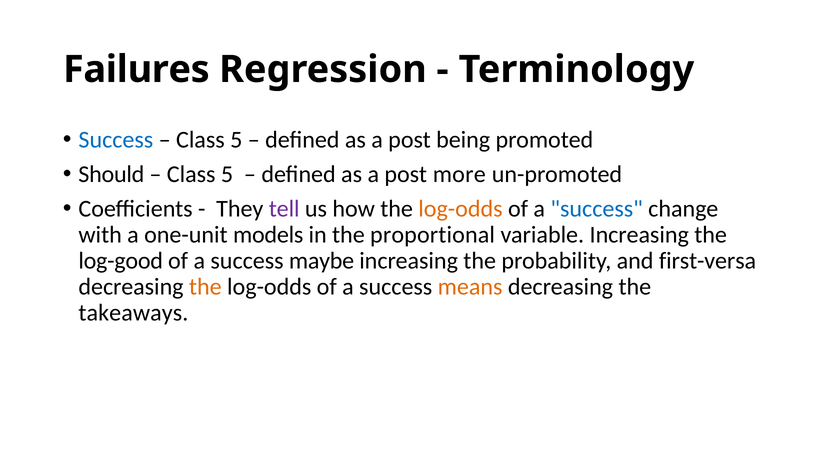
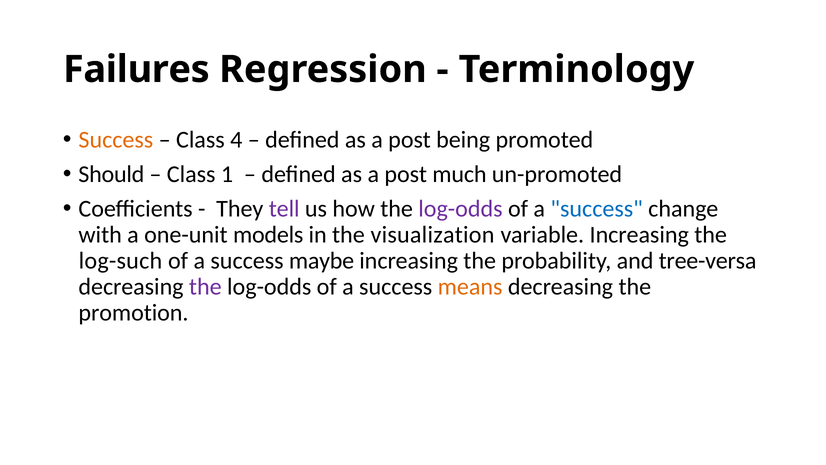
Success colour: blue -> orange (116, 140)
5: 5 -> 4 (236, 140)
5: 5 -> 1 (227, 174)
more: more -> much (459, 174)
log-odds colour: orange -> purple (460, 209)
proportional: proportional -> visualization (432, 235)
log-good: log-good -> log-such (120, 261)
first-versa: first-versa -> tree-versa (708, 261)
the colour: orange -> purple (205, 287)
takeaways: takeaways -> promotion (133, 313)
